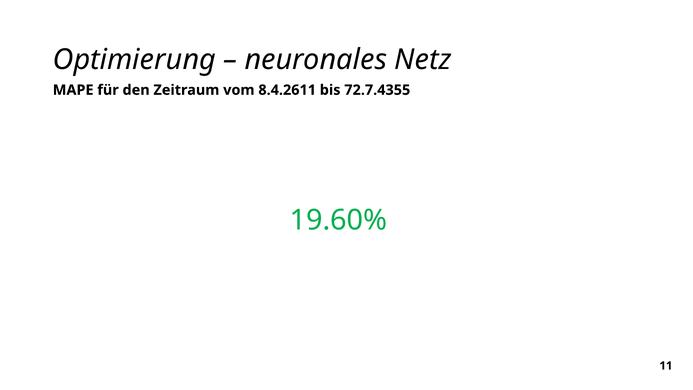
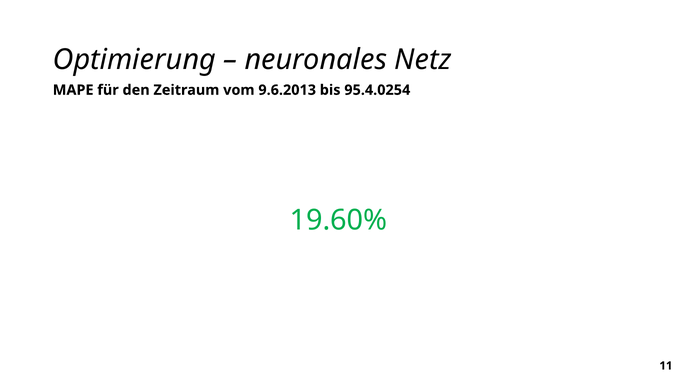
8.4.2611: 8.4.2611 -> 9.6.2013 (287, 90)
72.7.4355: 72.7.4355 -> 95.4.0254 (377, 90)
